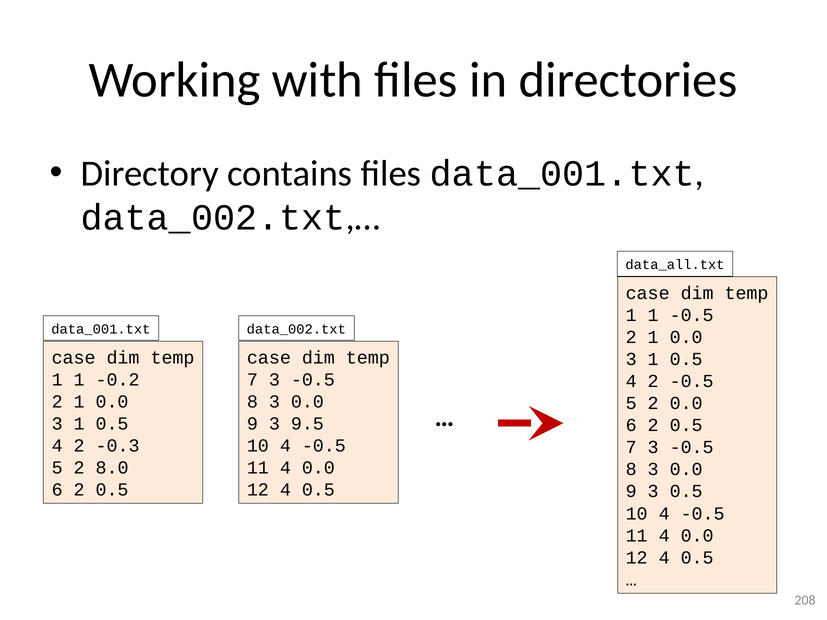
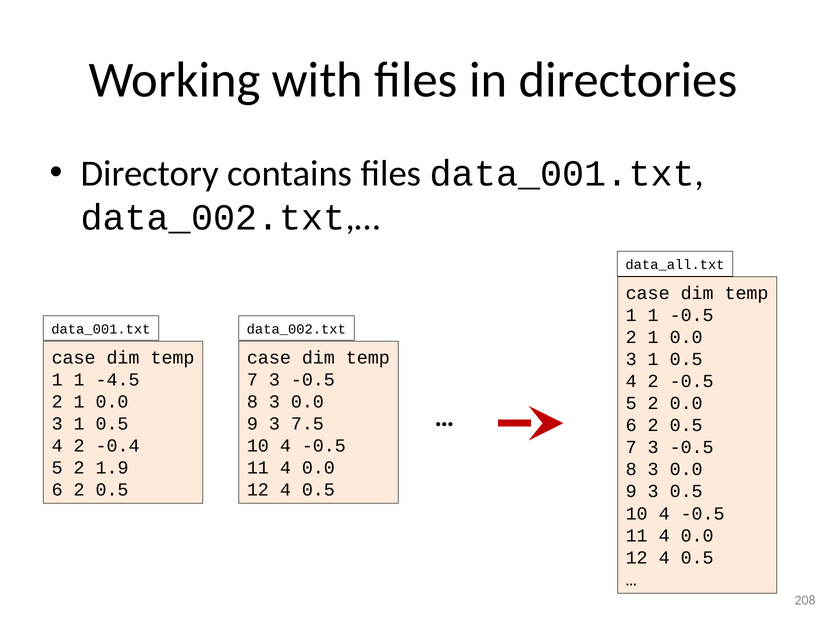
-0.2: -0.2 -> -4.5 (118, 380)
9.5: 9.5 -> 7.5 (307, 424)
-0.3: -0.3 -> -0.4 (118, 446)
8.0: 8.0 -> 1.9 (112, 468)
